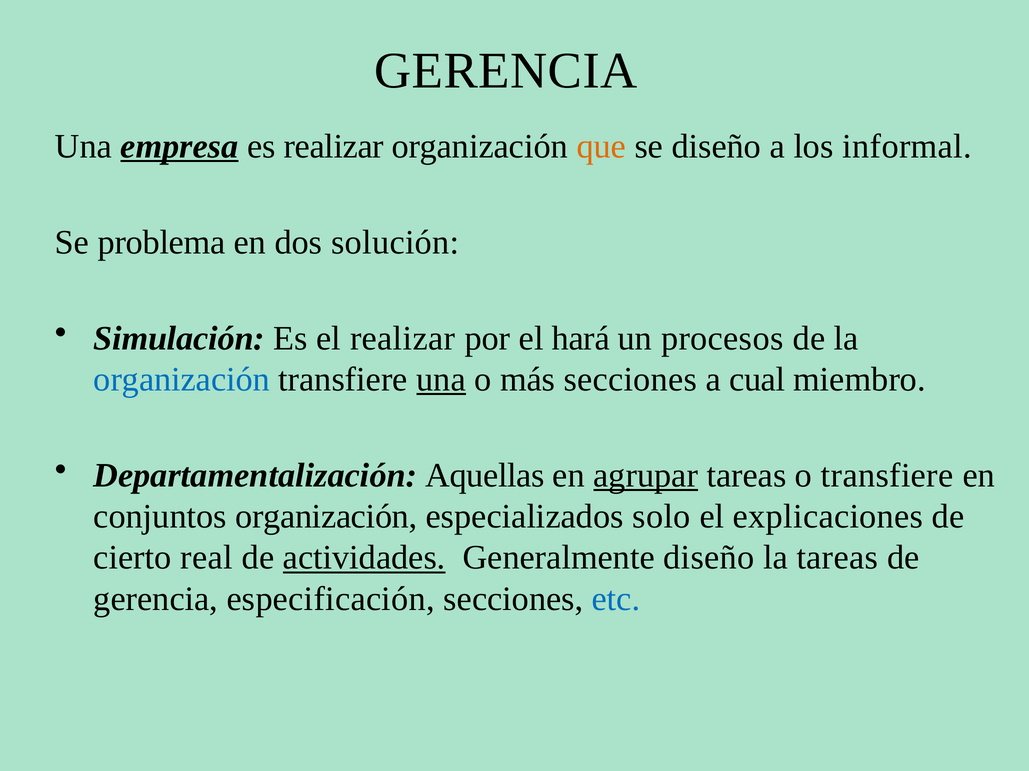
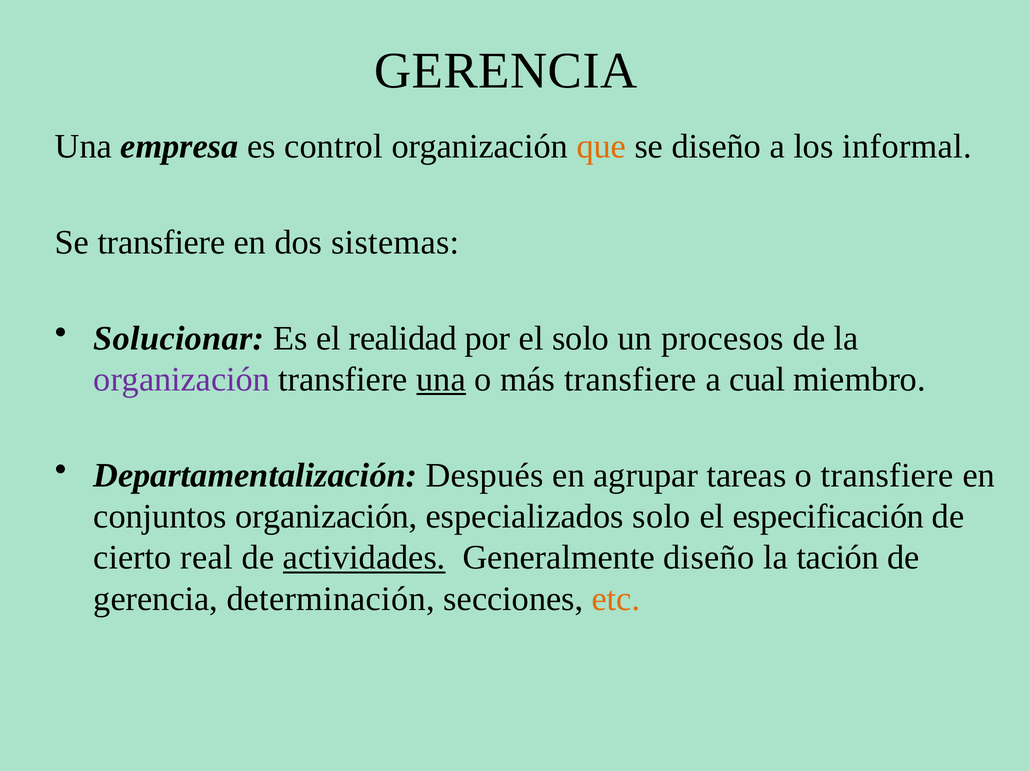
empresa underline: present -> none (179, 147)
es realizar: realizar -> control (333, 147)
Se problema: problema -> transfiere (161, 243)
solución: solución -> sistemas (395, 243)
Simulación: Simulación -> Solucionar (179, 339)
el realizar: realizar -> realidad (403, 339)
el hará: hará -> solo (581, 339)
organización colour: blue -> purple (182, 380)
más secciones: secciones -> transfiere (630, 380)
Aquellas: Aquellas -> Después (485, 476)
agrupar underline: present -> none (646, 476)
explicaciones: explicaciones -> especificación (828, 517)
la tareas: tareas -> tación (838, 558)
especificación: especificación -> determinación (331, 599)
etc colour: blue -> orange (616, 599)
